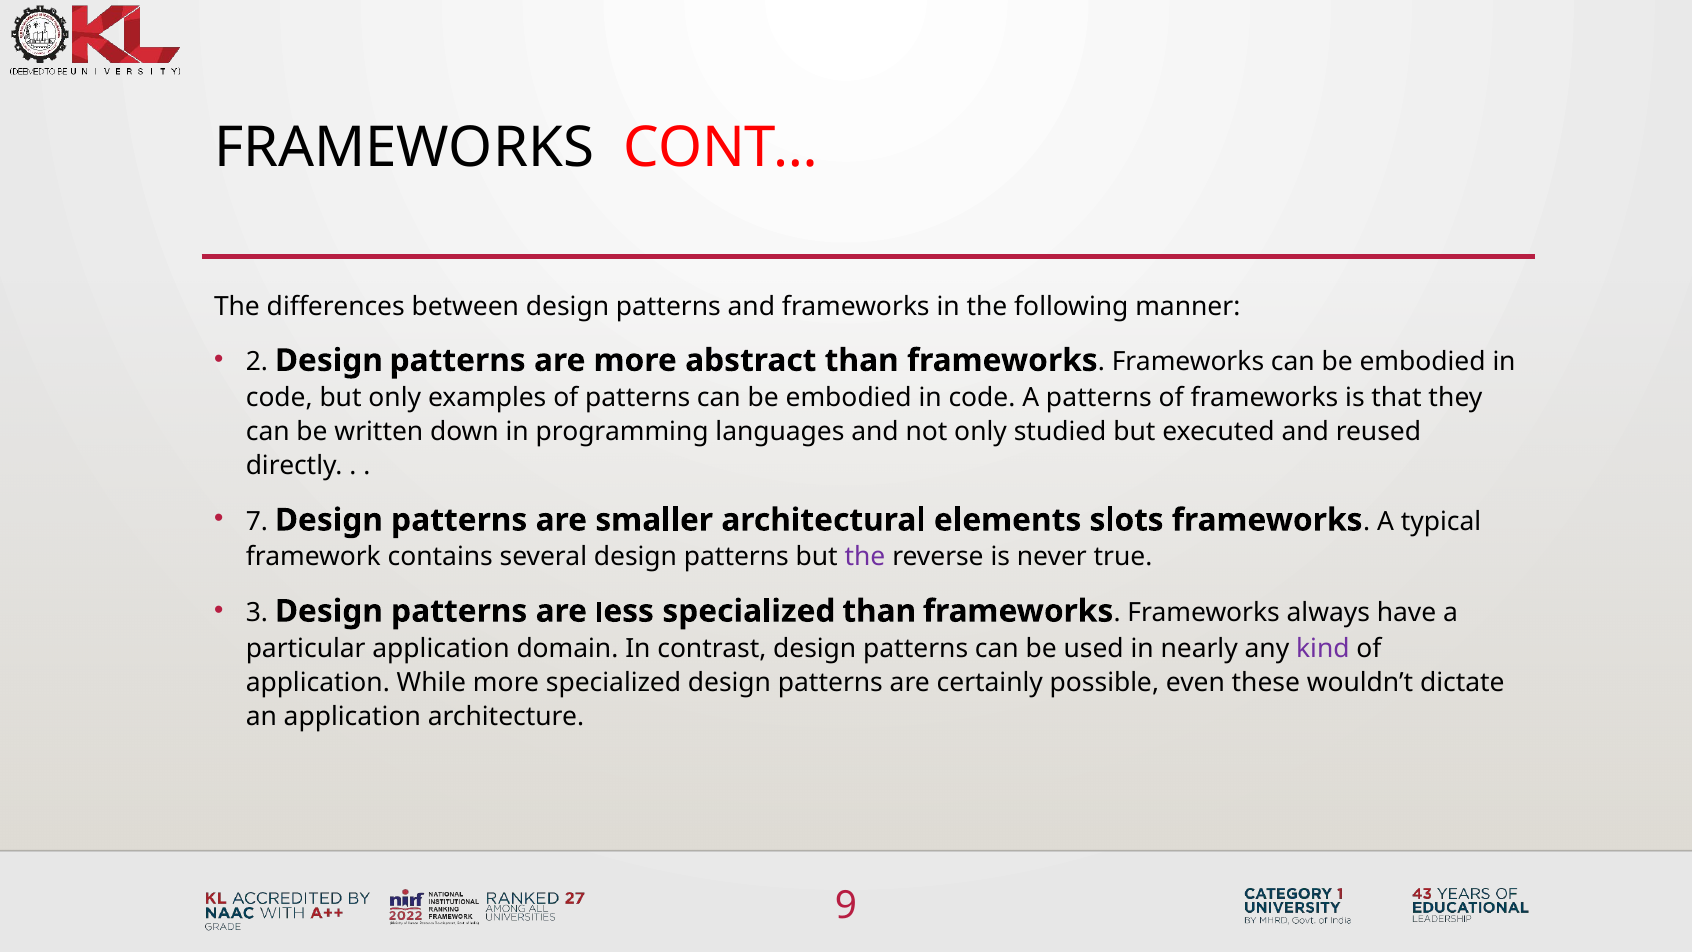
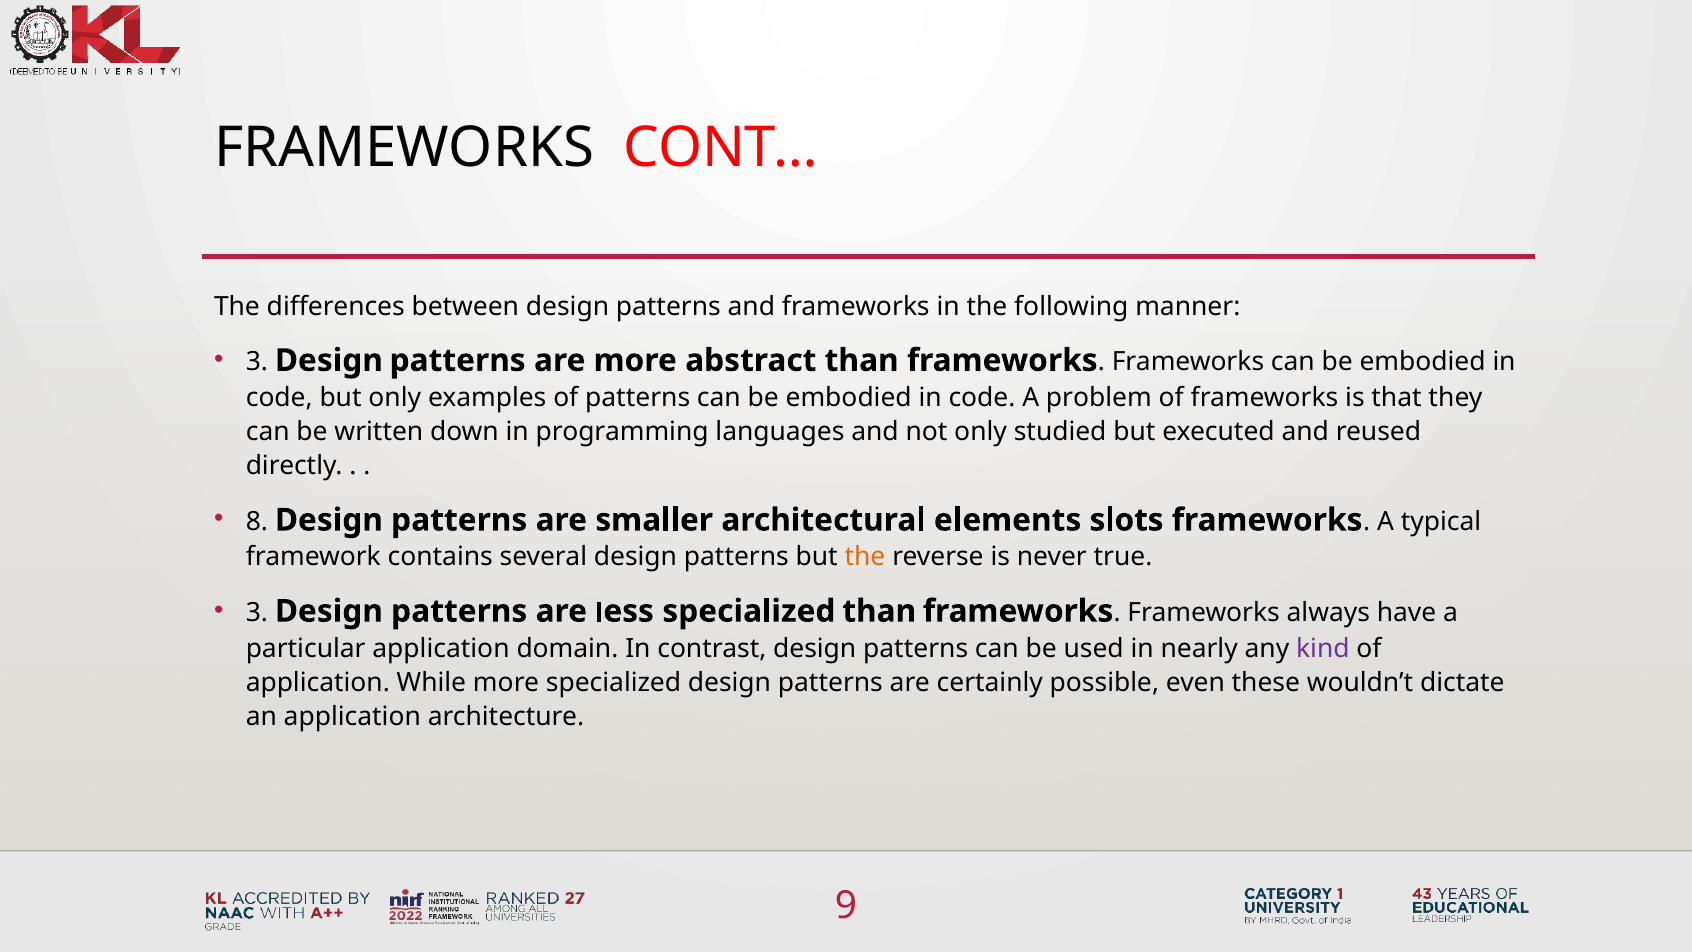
2: 2 -> 3 (257, 362)
A patterns: patterns -> problem (1099, 397)
7: 7 -> 8 (257, 522)
the colour: purple -> orange (865, 557)
